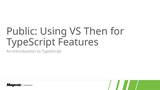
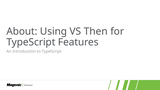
Public: Public -> About (22, 31)
